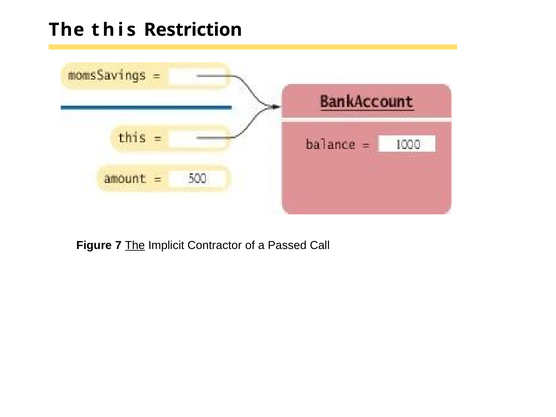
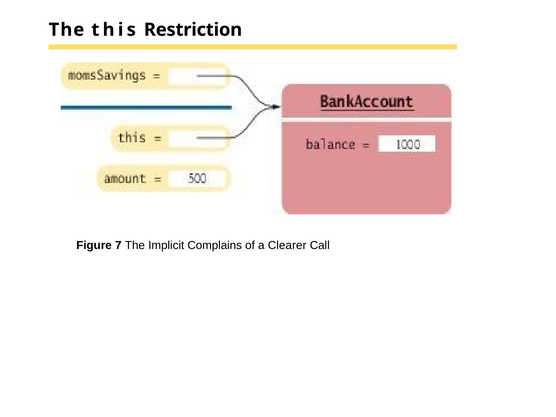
The underline: present -> none (135, 245)
Contractor: Contractor -> Complains (215, 245)
Passed: Passed -> Clearer (287, 245)
